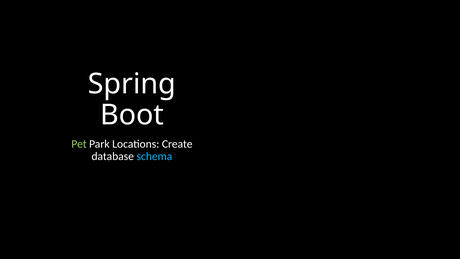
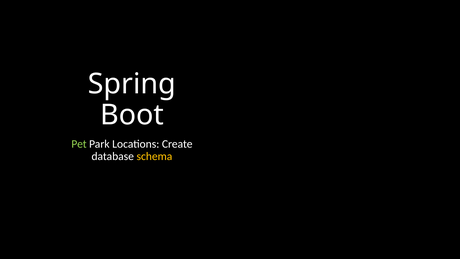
schema colour: light blue -> yellow (154, 156)
